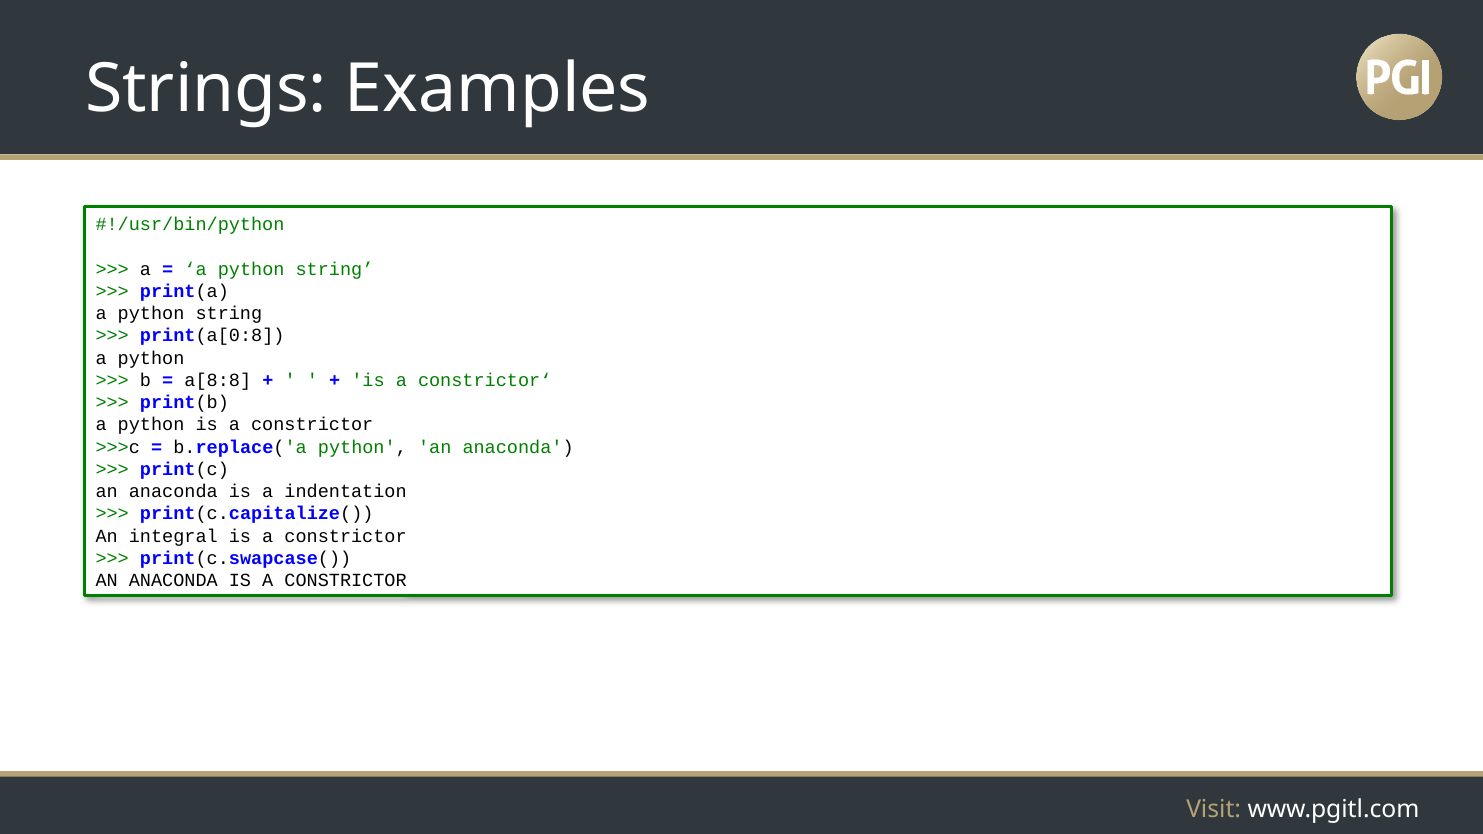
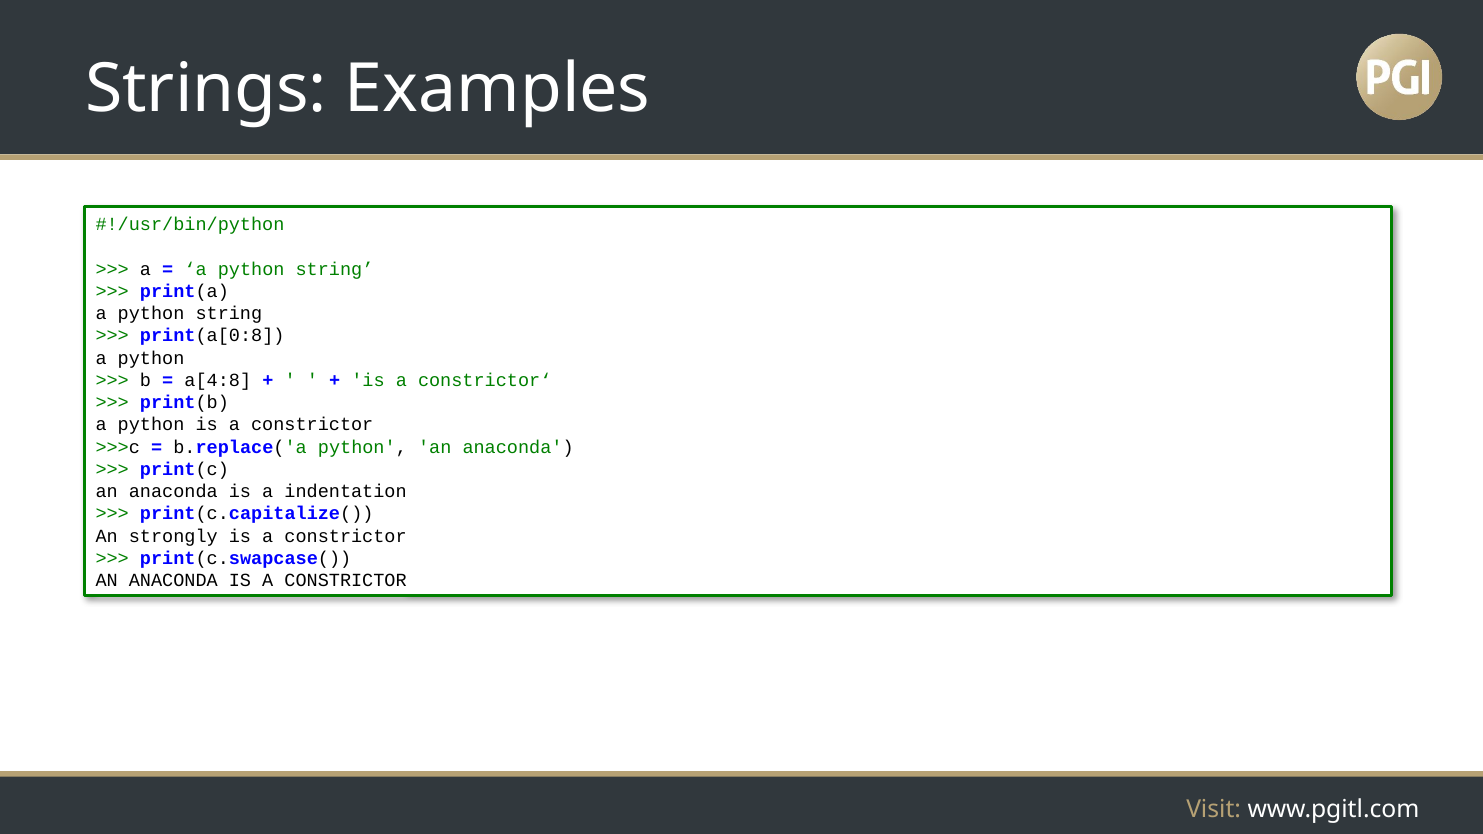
a[8:8: a[8:8 -> a[4:8 (218, 380)
integral: integral -> strongly (173, 536)
